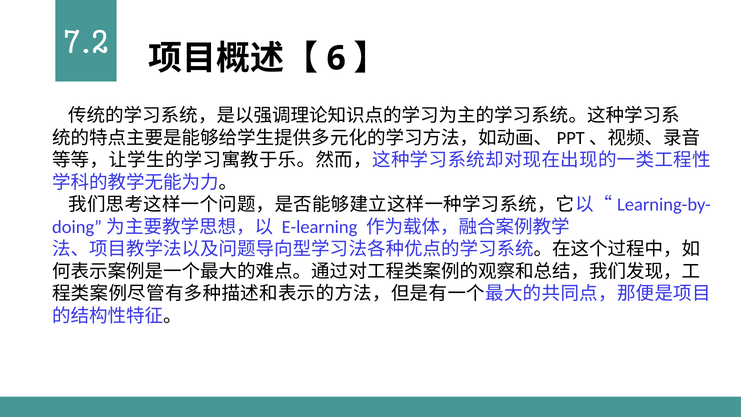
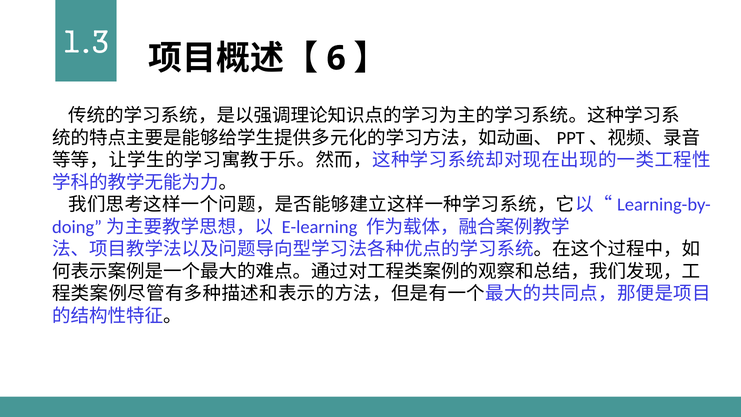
7.2: 7.2 -> 1.3 (86, 43)
